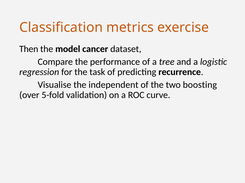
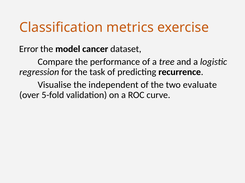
Then: Then -> Error (29, 49)
boosting: boosting -> evaluate (200, 85)
